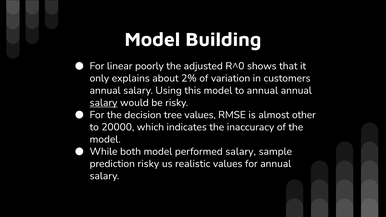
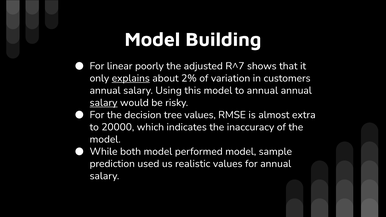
R^0: R^0 -> R^7 (235, 66)
explains underline: none -> present (131, 78)
other: other -> extra (304, 115)
performed salary: salary -> model (241, 152)
prediction risky: risky -> used (148, 164)
